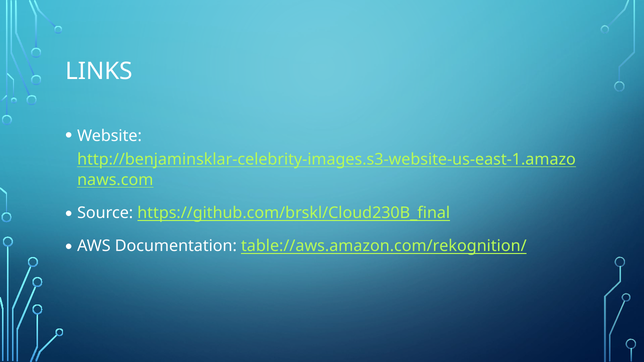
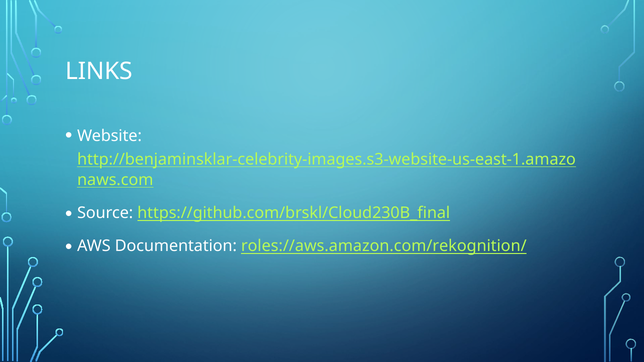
table://aws.amazon.com/rekognition/: table://aws.amazon.com/rekognition/ -> roles://aws.amazon.com/rekognition/ (384, 246)
